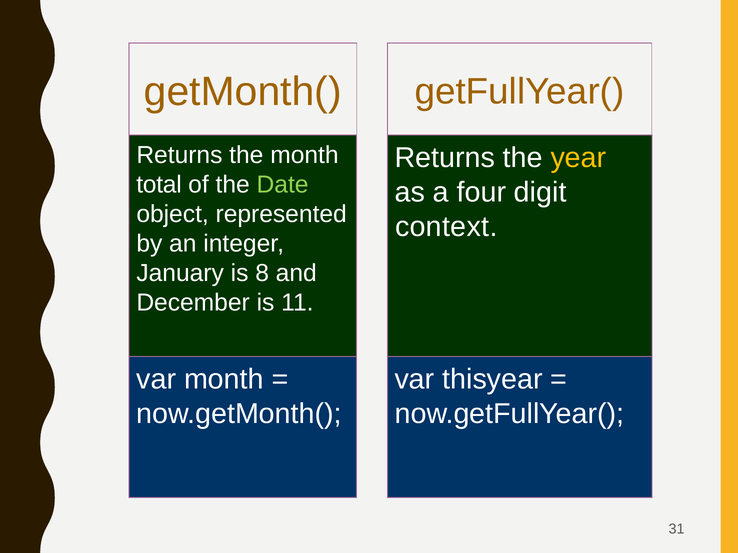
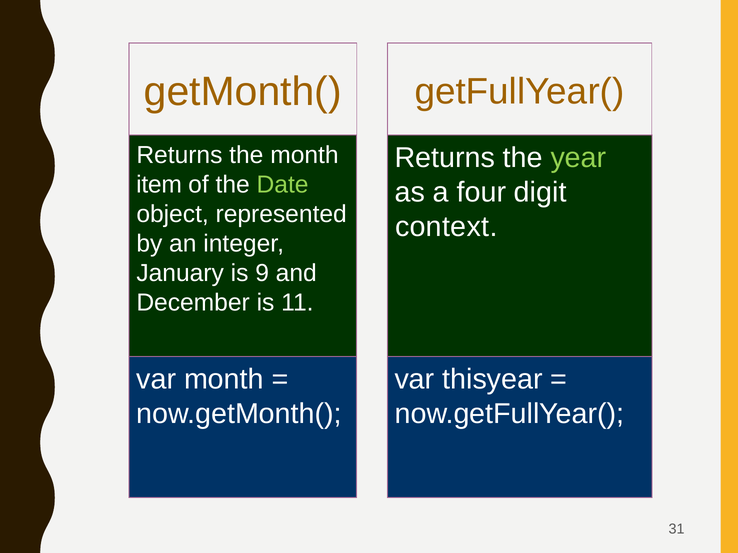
year colour: yellow -> light green (578, 158)
total: total -> item (159, 185)
8: 8 -> 9 (262, 273)
